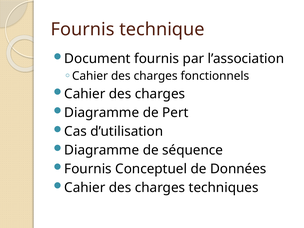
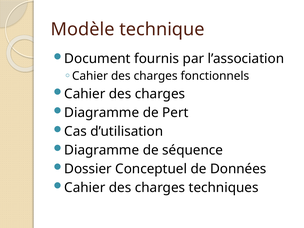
Fournis: Fournis -> Modèle (83, 29)
Fournis: Fournis -> Dossier (88, 169)
